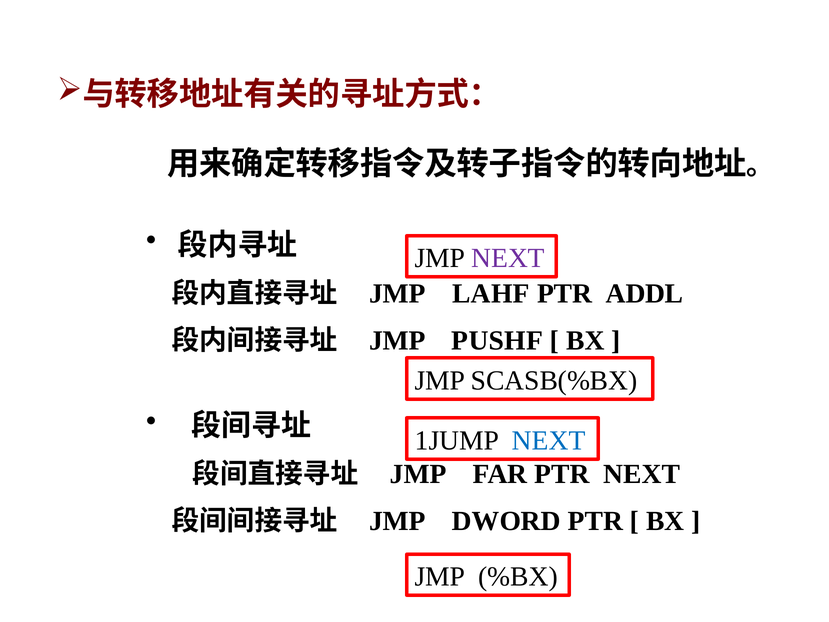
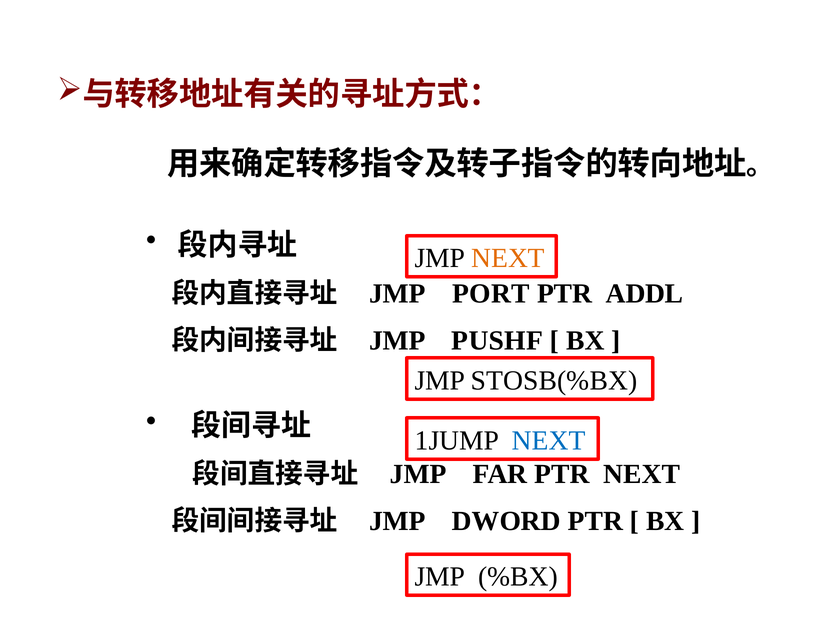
NEXT colour: purple -> orange (508, 258)
LAHF: LAHF -> PORT (491, 293)
SCASB(%BX: SCASB(%BX -> STOSB(%BX (554, 380)
